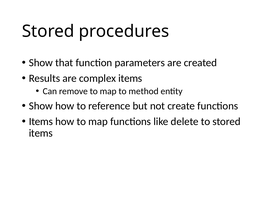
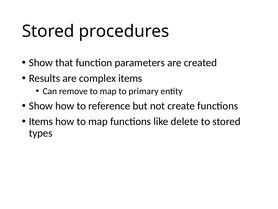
method: method -> primary (144, 91)
items: items -> types (41, 133)
